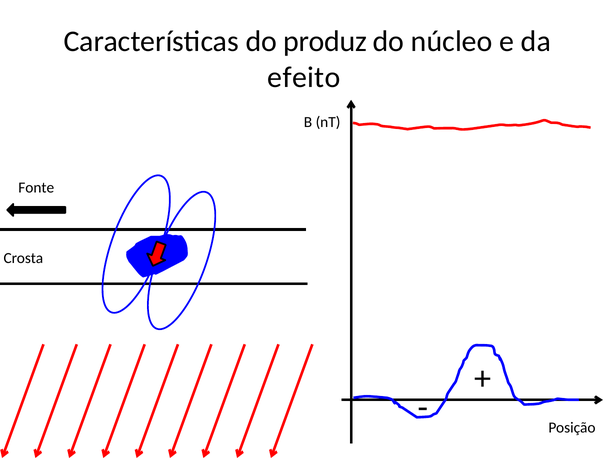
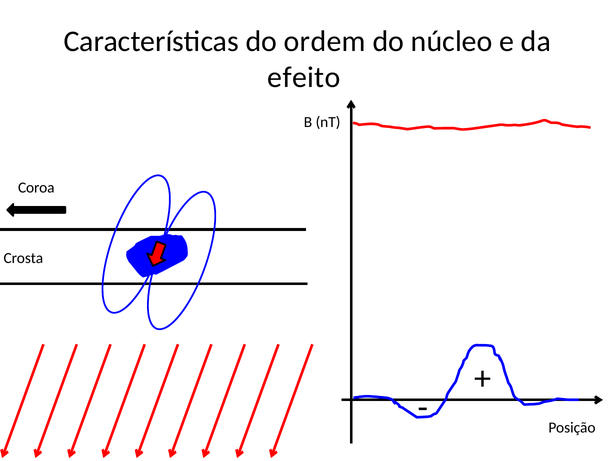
produz: produz -> ordem (325, 42)
Fonte: Fonte -> Coroa (36, 188)
